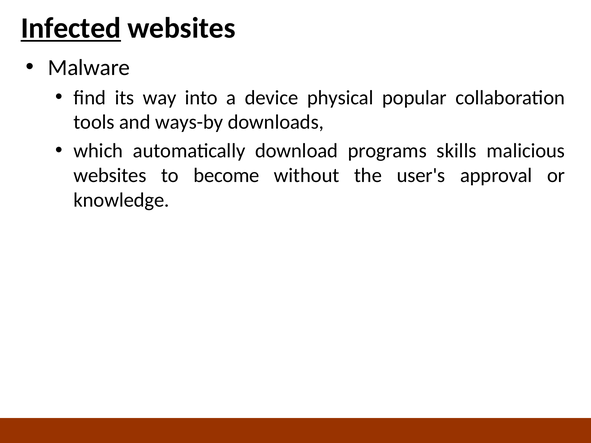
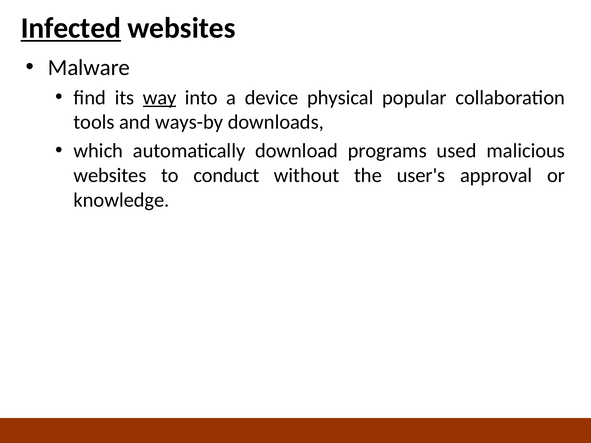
way underline: none -> present (160, 98)
skills: skills -> used (457, 151)
become: become -> conduct (226, 176)
